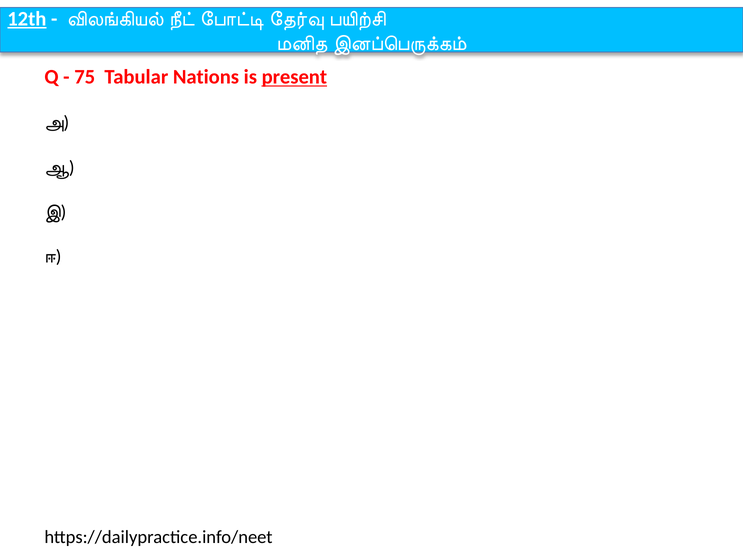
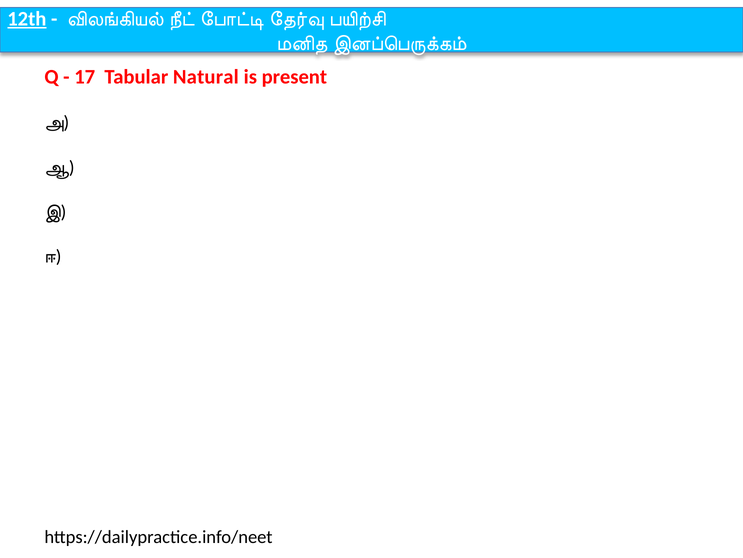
75: 75 -> 17 (85, 77)
Nations: Nations -> Natural (206, 77)
present underline: present -> none (294, 77)
